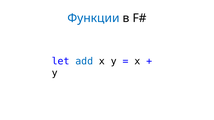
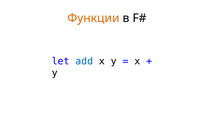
Функции colour: blue -> orange (93, 18)
